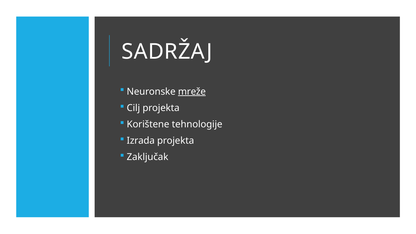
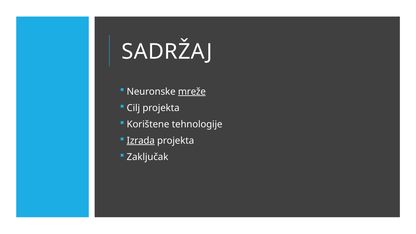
Izrada underline: none -> present (141, 141)
